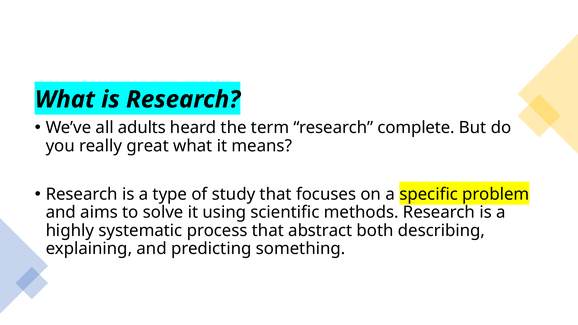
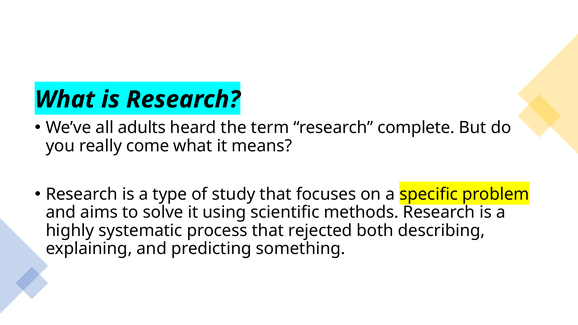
great: great -> come (148, 146)
abstract: abstract -> rejected (320, 231)
